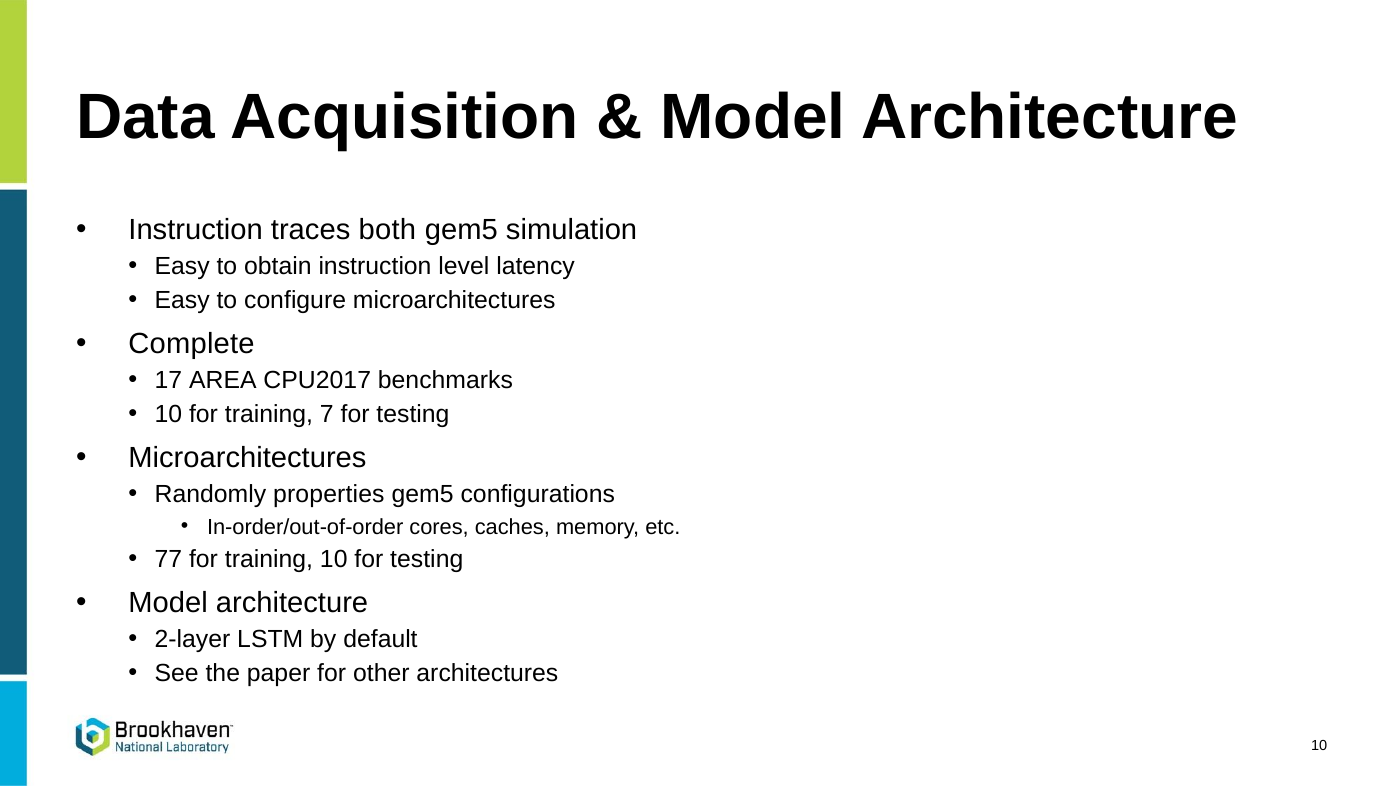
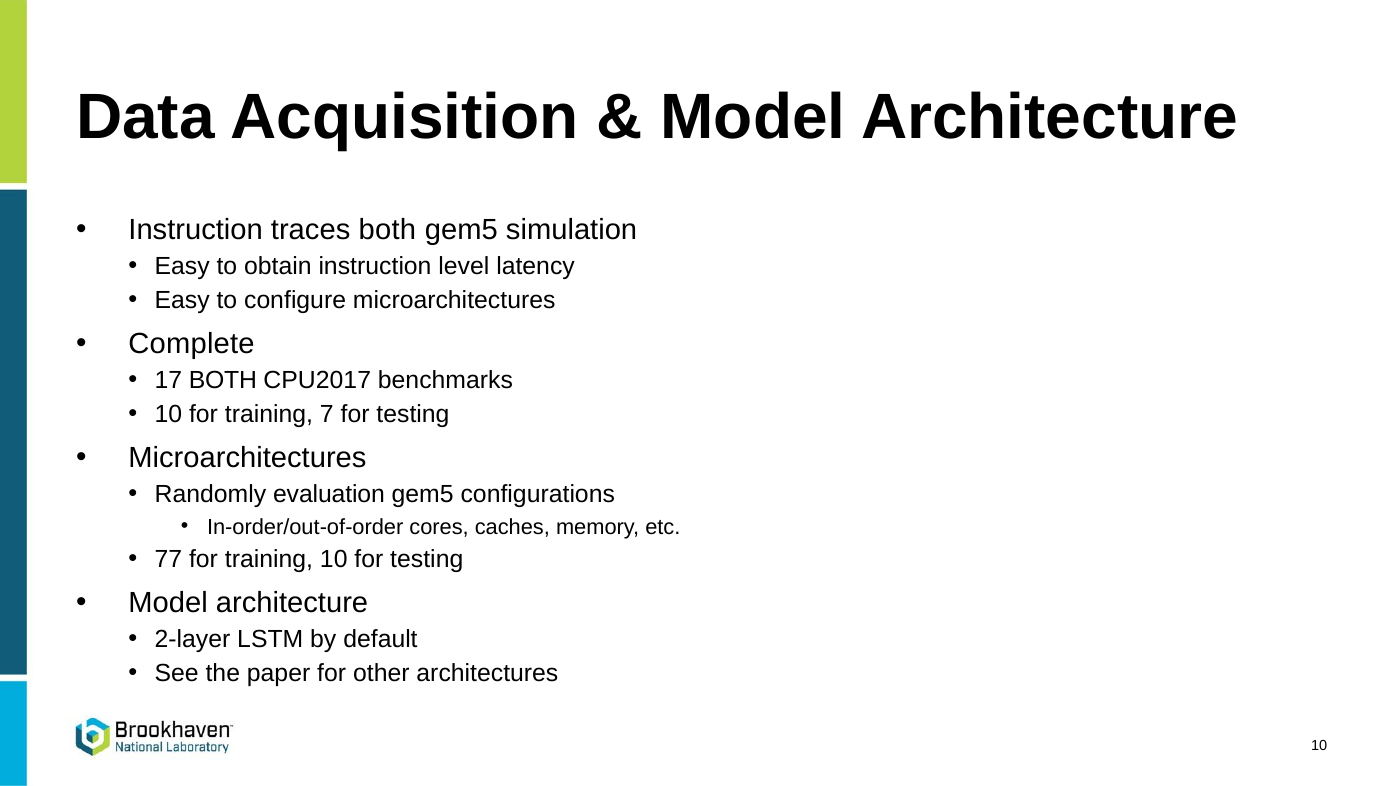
17 AREA: AREA -> BOTH (223, 381)
properties: properties -> evaluation (329, 495)
